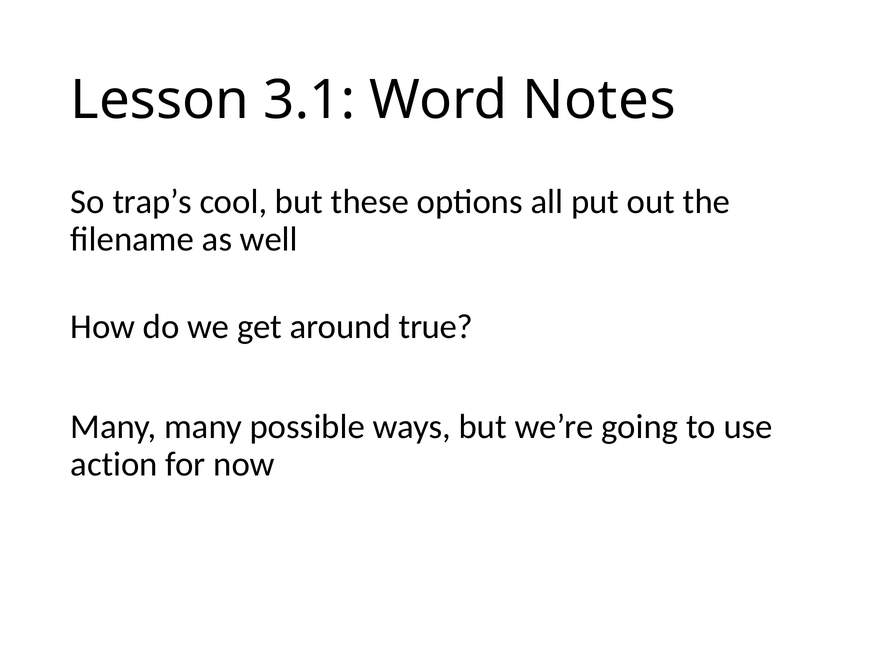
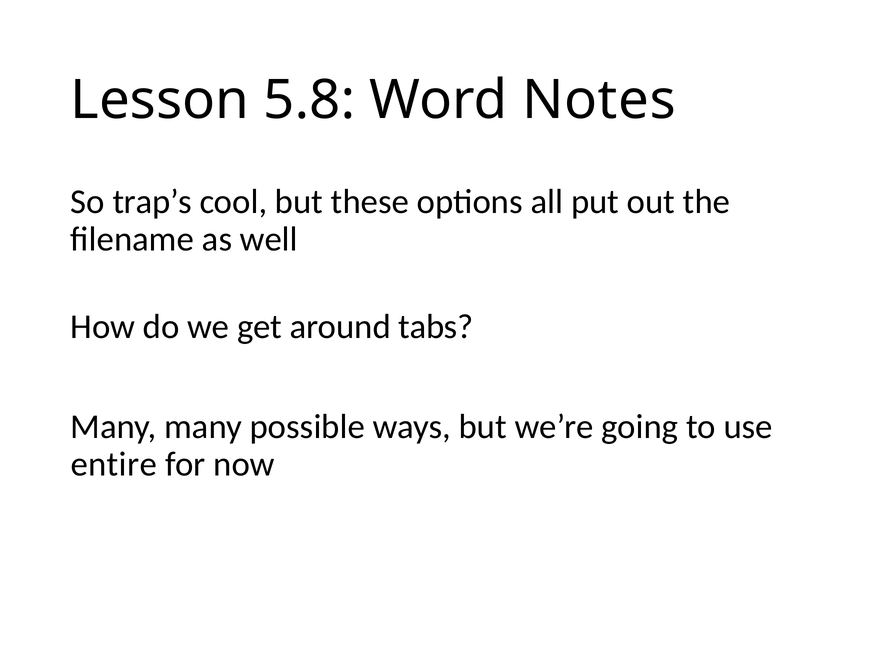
3.1: 3.1 -> 5.8 (309, 100)
true: true -> tabs (436, 327)
action: action -> entire (114, 465)
